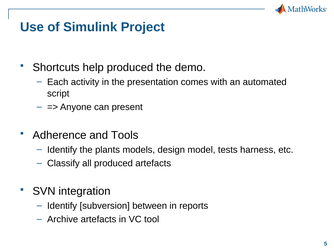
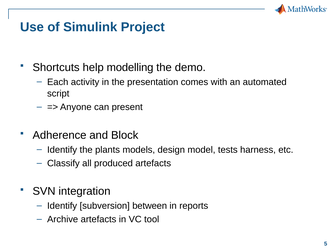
help produced: produced -> modelling (130, 68)
Tools: Tools -> Block (125, 135)
